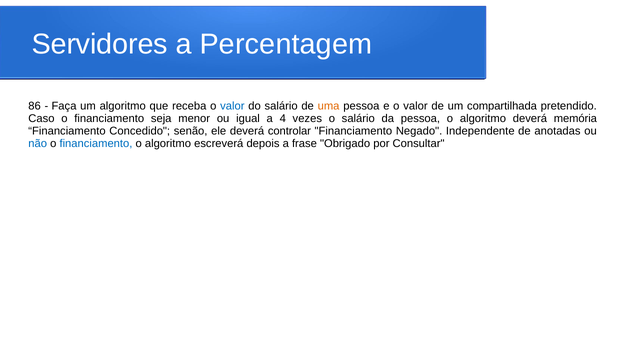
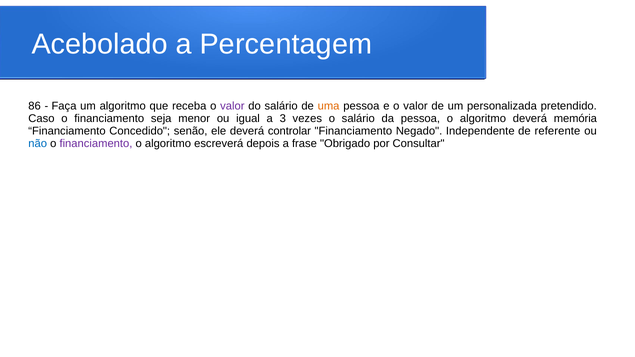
Servidores: Servidores -> Acebolado (100, 44)
valor colour: blue -> purple (232, 106)
compartilhada: compartilhada -> personalizada (502, 106)
4: 4 -> 3 (283, 119)
anotadas: anotadas -> referente (557, 131)
financiamento colour: blue -> purple (96, 144)
